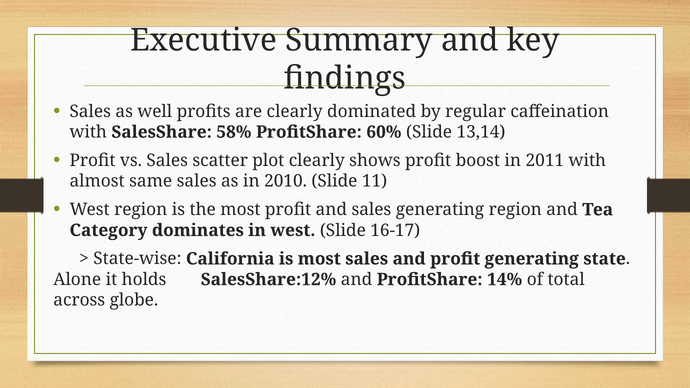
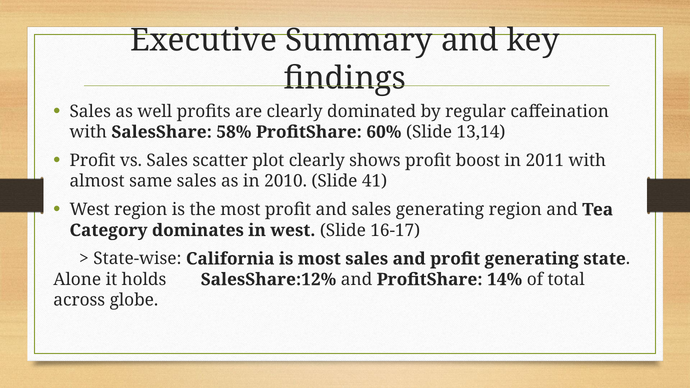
11: 11 -> 41 (375, 181)
